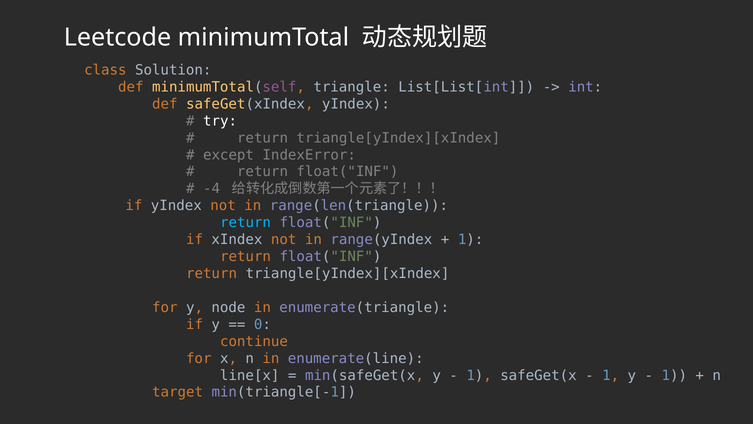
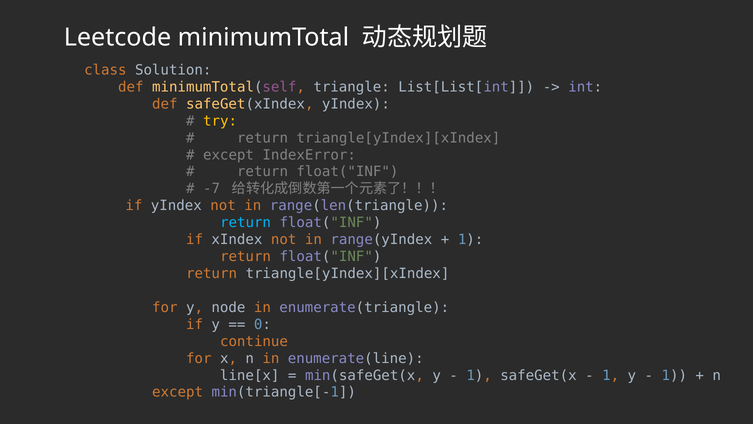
try colour: white -> yellow (220, 121)
-4: -4 -> -7 (212, 189)
target: target -> except (178, 392)
